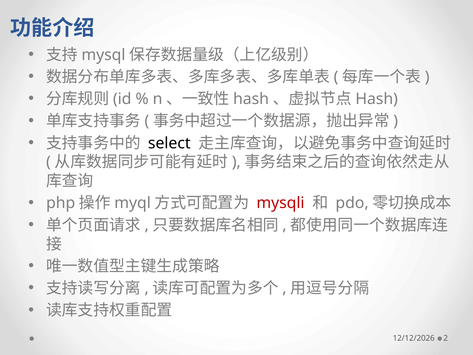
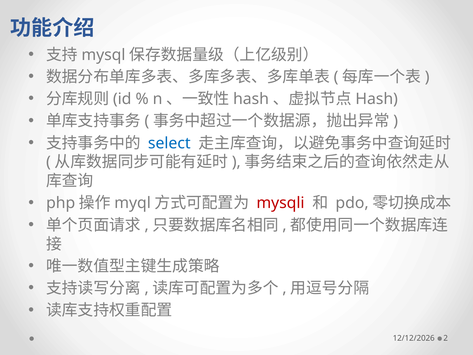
select colour: black -> blue (169, 143)
